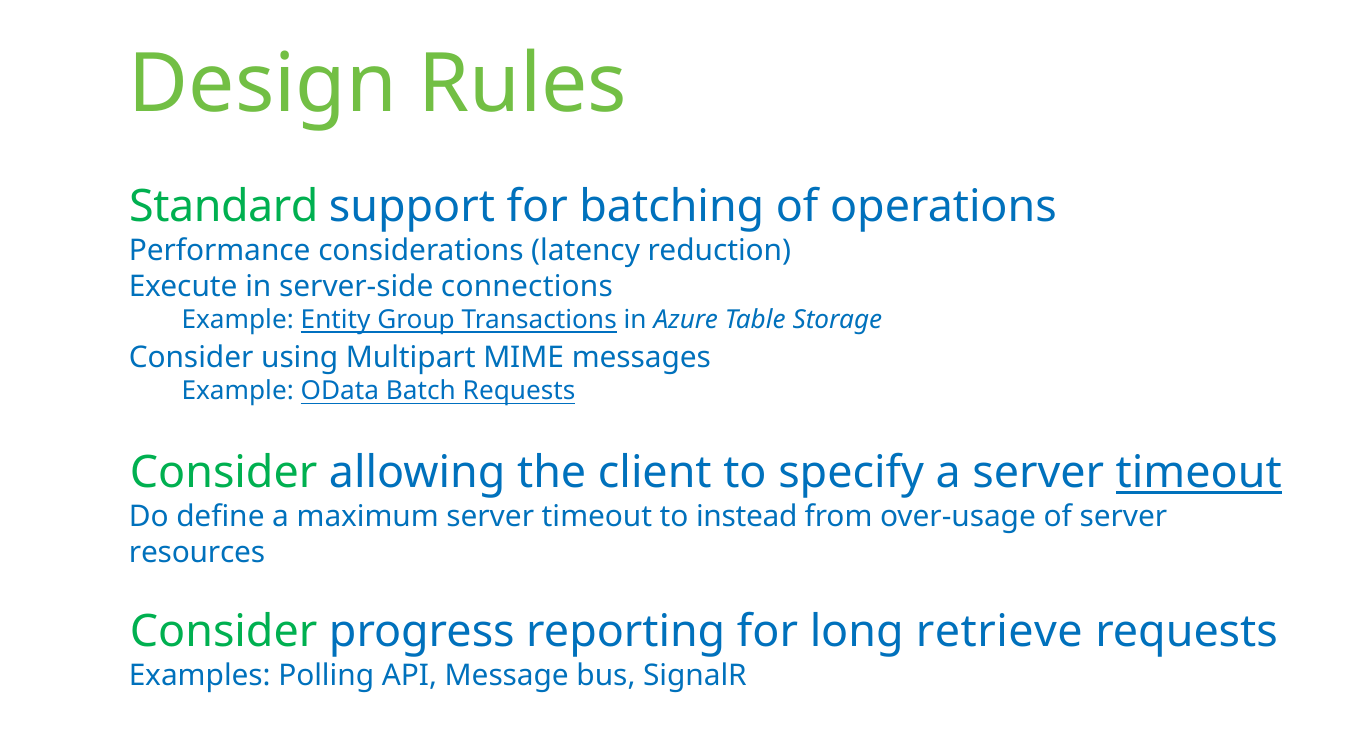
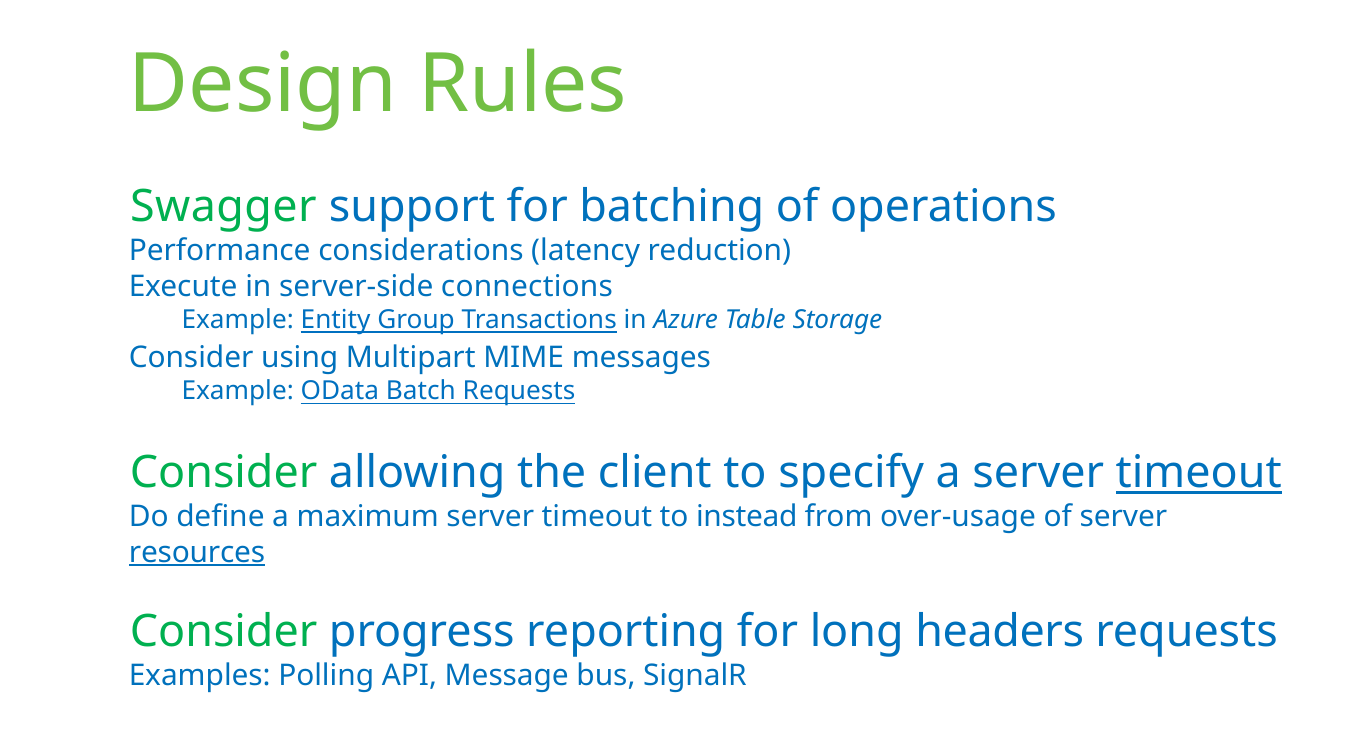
Standard: Standard -> Swagger (223, 207)
resources underline: none -> present (197, 553)
retrieve: retrieve -> headers (1000, 632)
